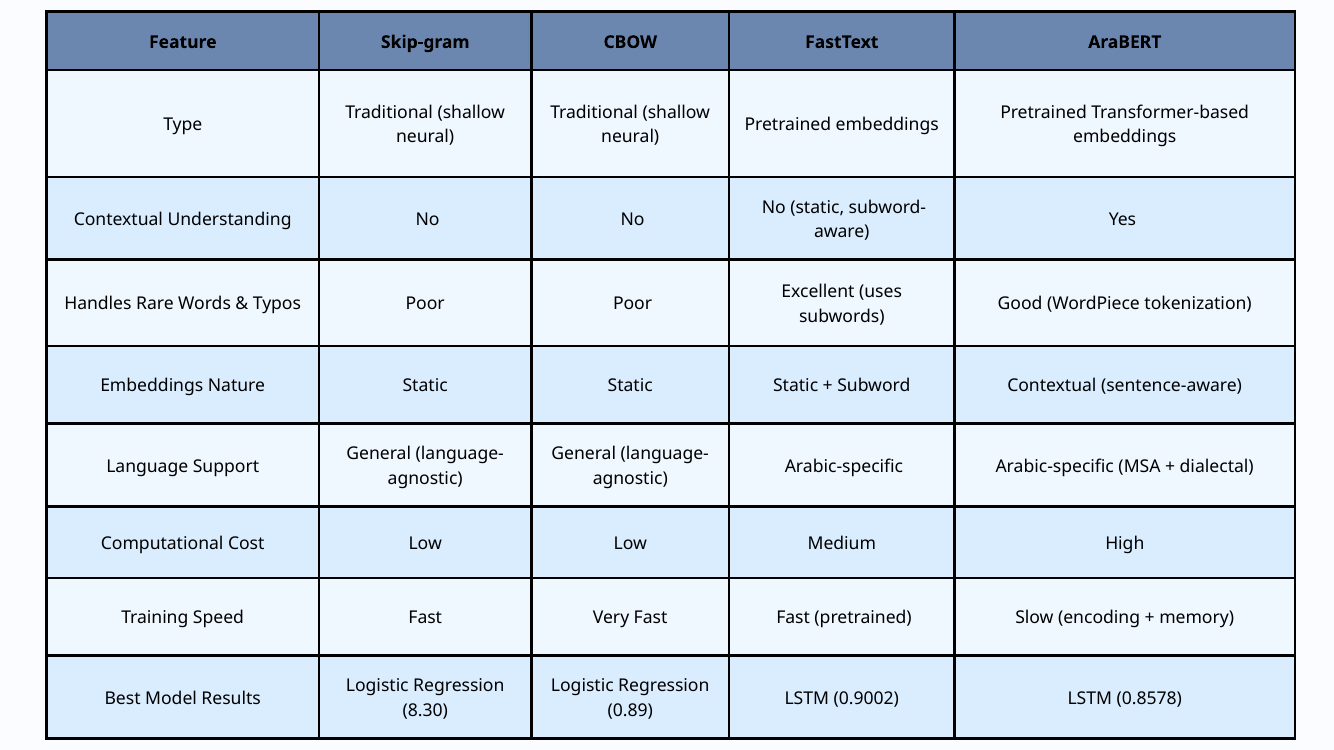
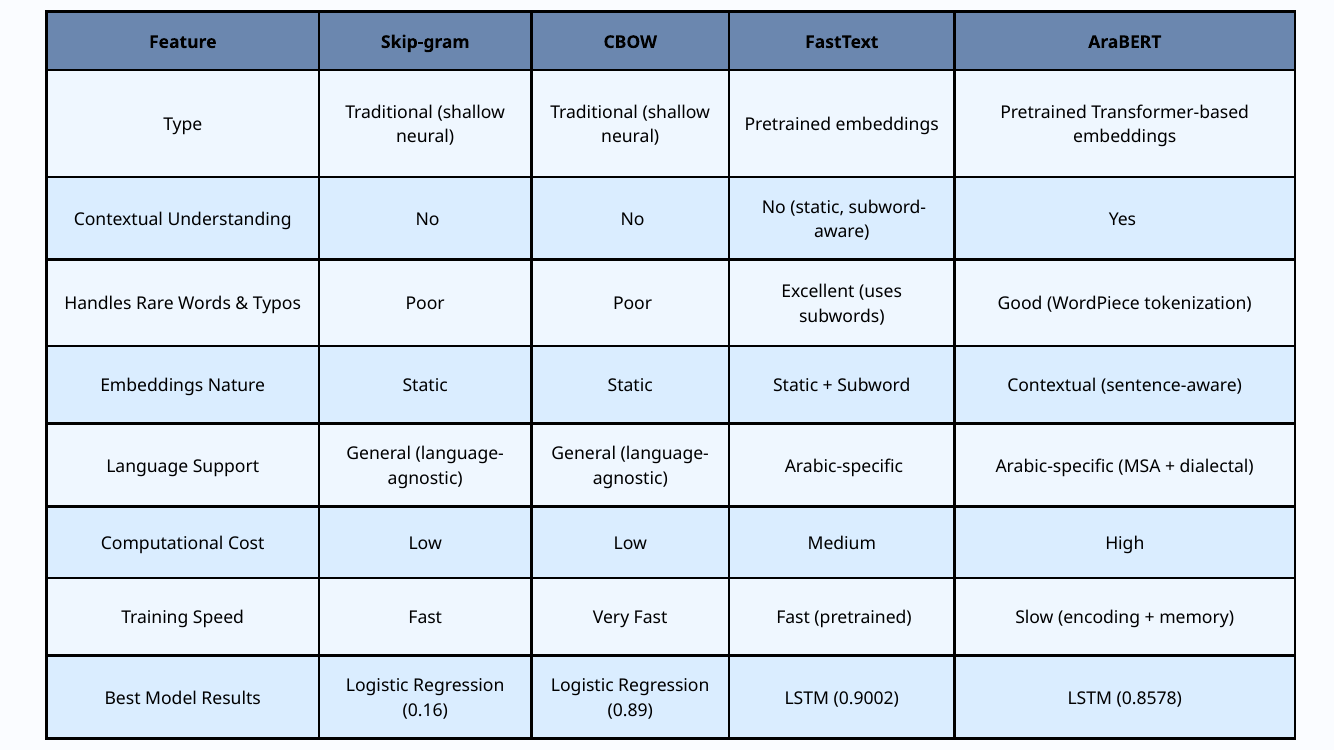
8.30: 8.30 -> 0.16 (425, 711)
